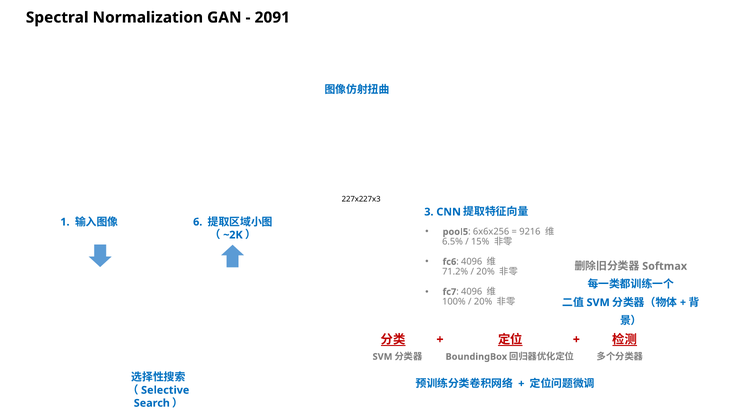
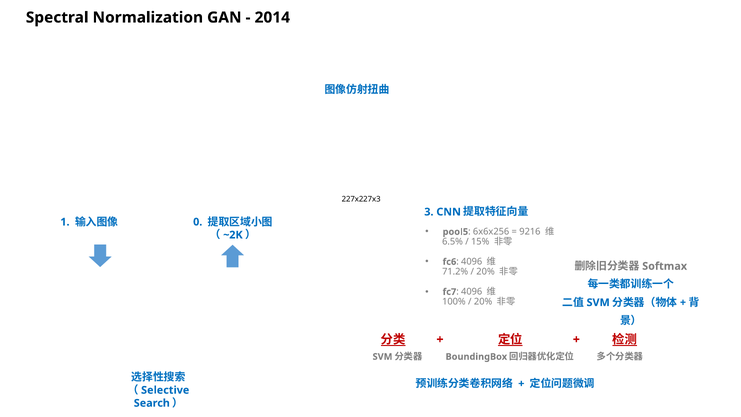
2091: 2091 -> 2014 (272, 17)
6: 6 -> 0 (198, 222)
